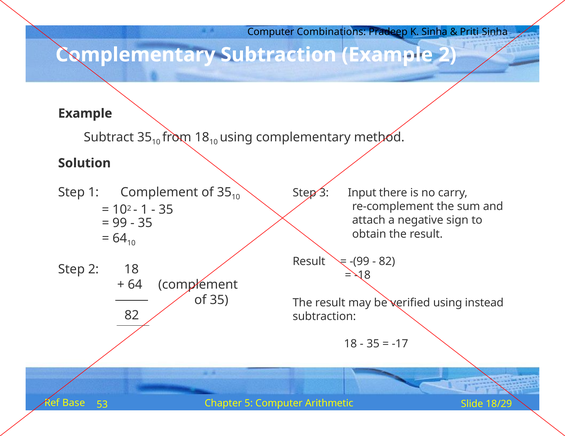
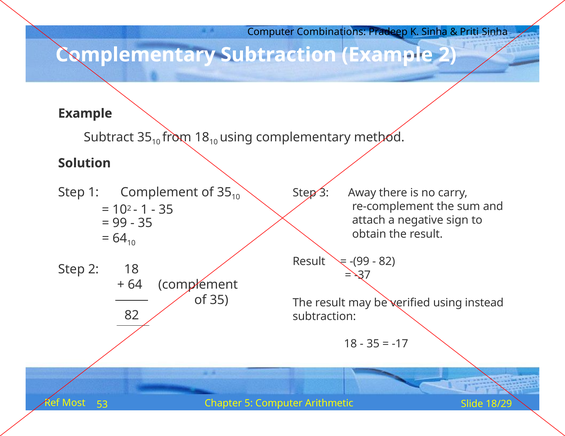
Input: Input -> Away (362, 193)
-18: -18 -> -37 (362, 275)
Base: Base -> Most (74, 404)
